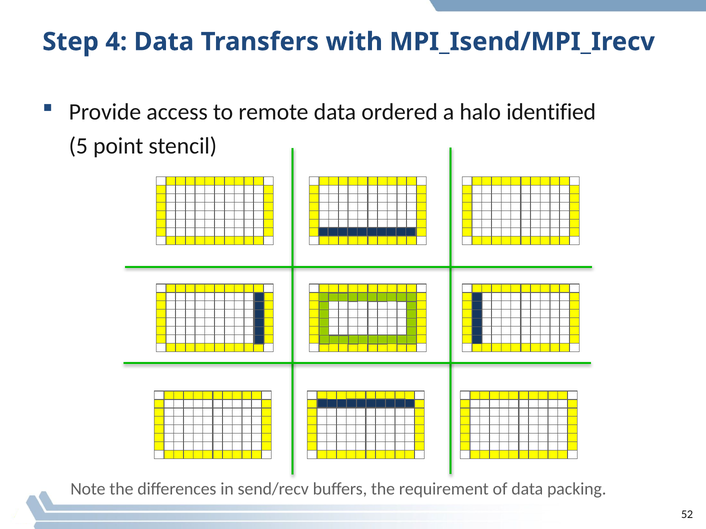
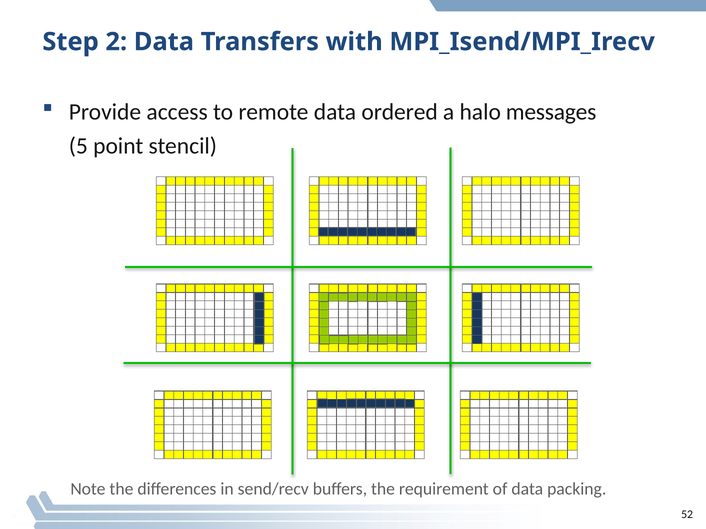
4: 4 -> 2 (116, 42)
identified: identified -> messages (551, 112)
